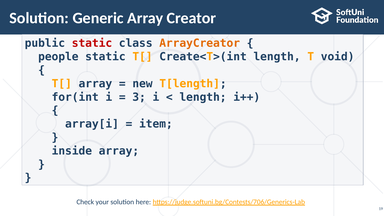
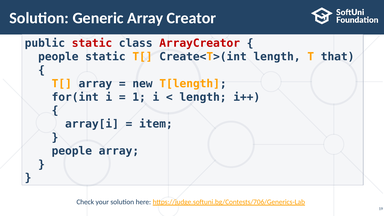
ArrayCreator colour: orange -> red (200, 43)
void: void -> that (338, 57)
3: 3 -> 1 (139, 97)
inside: inside -> people (72, 151)
